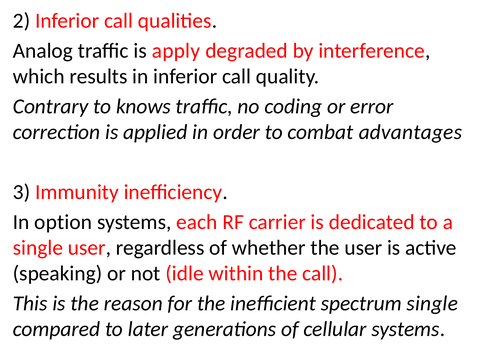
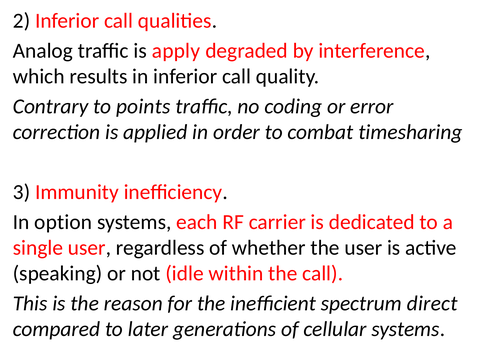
knows: knows -> points (143, 107)
advantages: advantages -> timesharing (410, 132)
spectrum single: single -> direct (432, 304)
